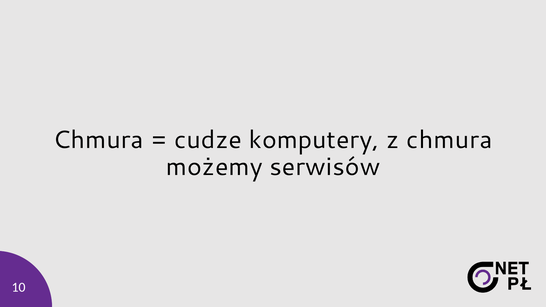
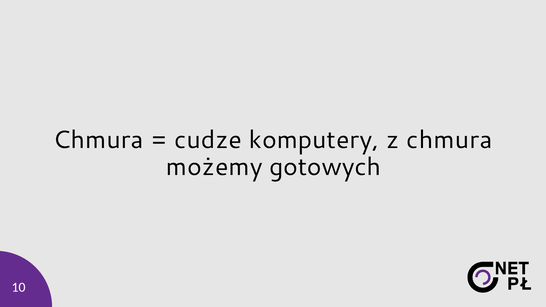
serwisów: serwisów -> gotowych (325, 167)
